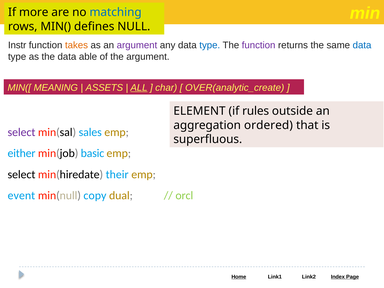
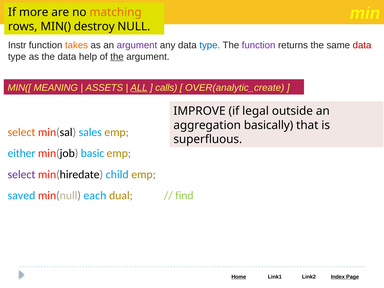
matching colour: blue -> orange (116, 12)
defines: defines -> destroy (94, 26)
data colour: blue -> red (362, 45)
able: able -> help (88, 57)
the underline: none -> present (117, 57)
char: char -> calls (166, 88)
ELEMENT: ELEMENT -> IMPROVE (199, 111)
rules: rules -> legal (256, 111)
ordered: ordered -> basically (269, 125)
select colour: purple -> orange (21, 132)
select colour: black -> purple (21, 174)
their: their -> child (117, 174)
event: event -> saved (21, 196)
copy: copy -> each (95, 196)
orcl: orcl -> find (184, 196)
